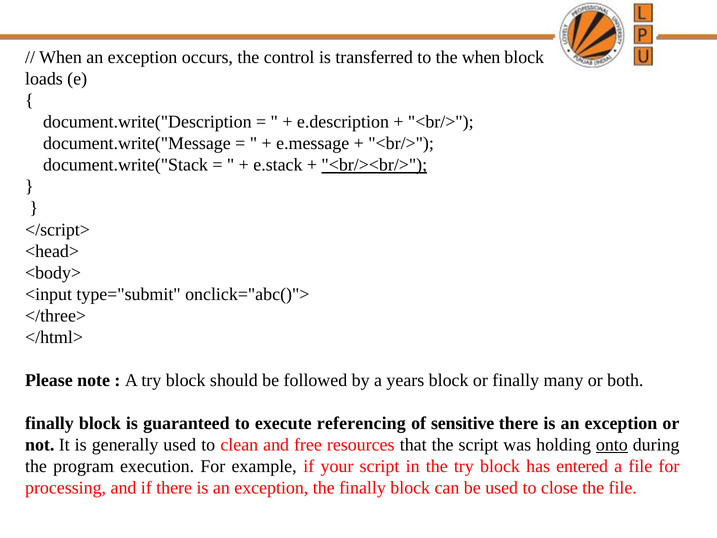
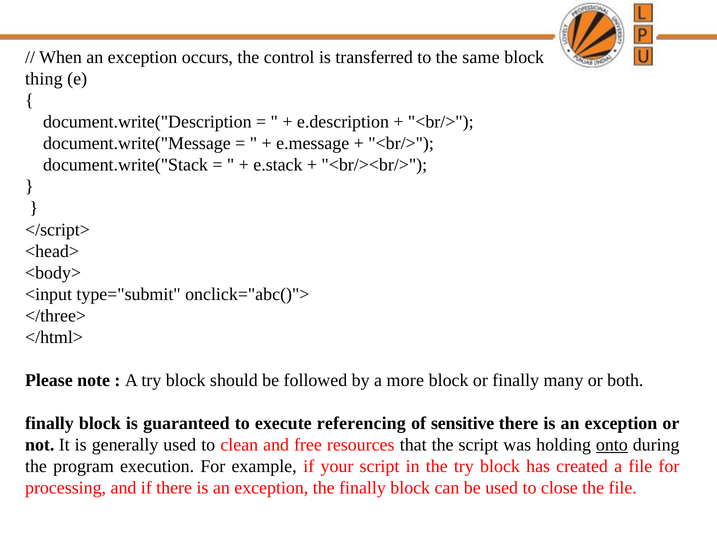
the when: when -> same (481, 57)
loads: loads -> thing (44, 79)
<br/><br/> underline: present -> none (374, 165)
years: years -> more (405, 380)
entered: entered -> created (582, 466)
